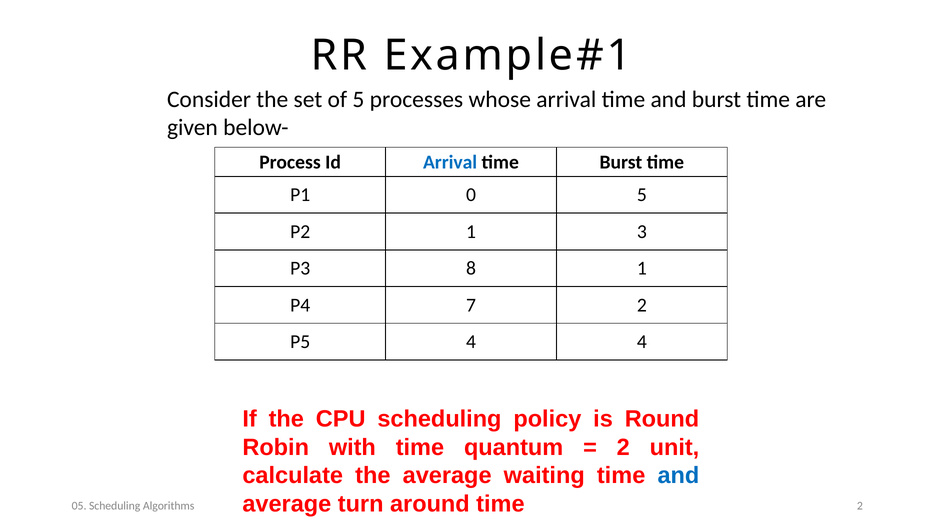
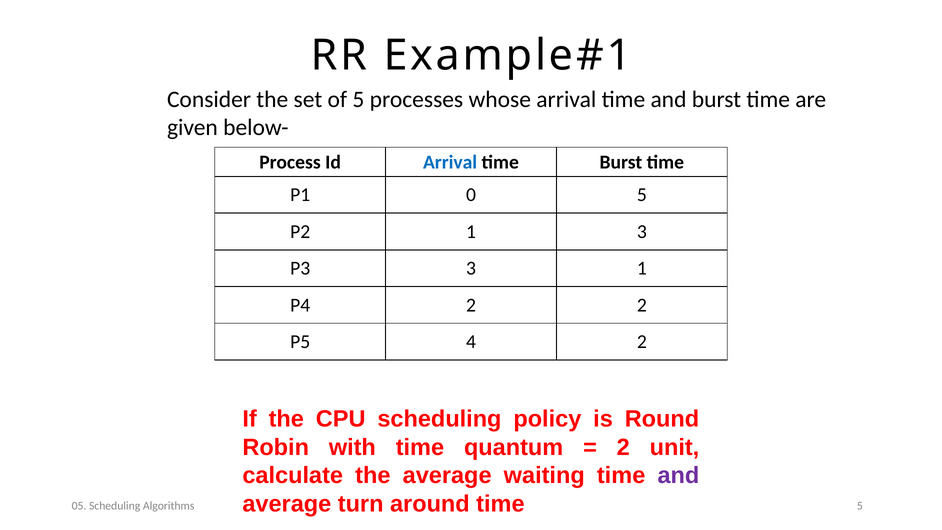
P3 8: 8 -> 3 (471, 268)
P4 7: 7 -> 2 (471, 305)
4 4: 4 -> 2 (642, 341)
and colour: blue -> purple (678, 475)
Algorithms 2: 2 -> 5 (860, 505)
